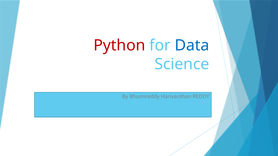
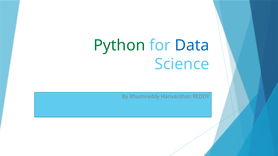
Python colour: red -> green (119, 45)
